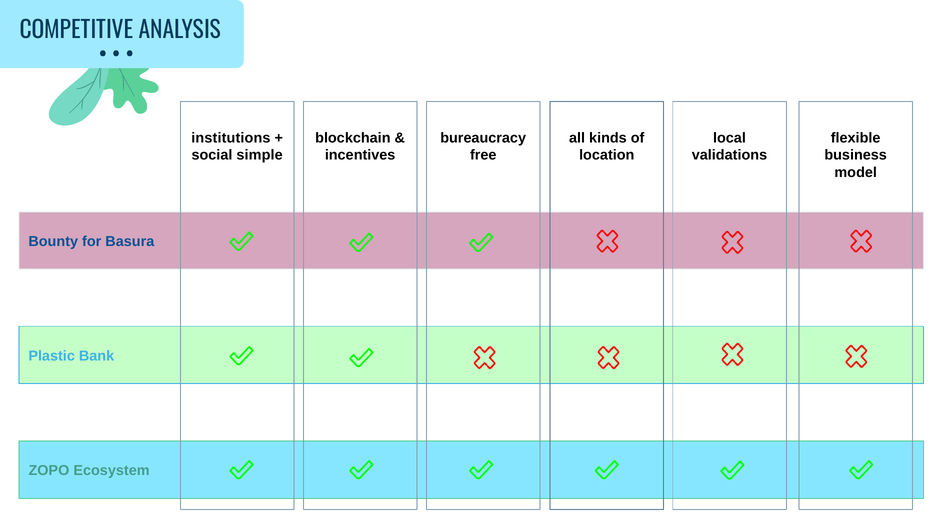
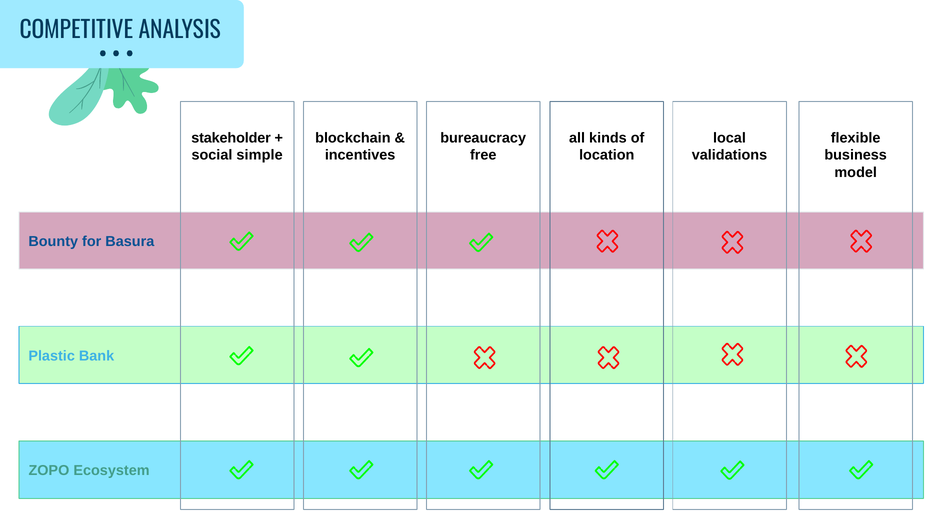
institutions: institutions -> stakeholder (231, 138)
